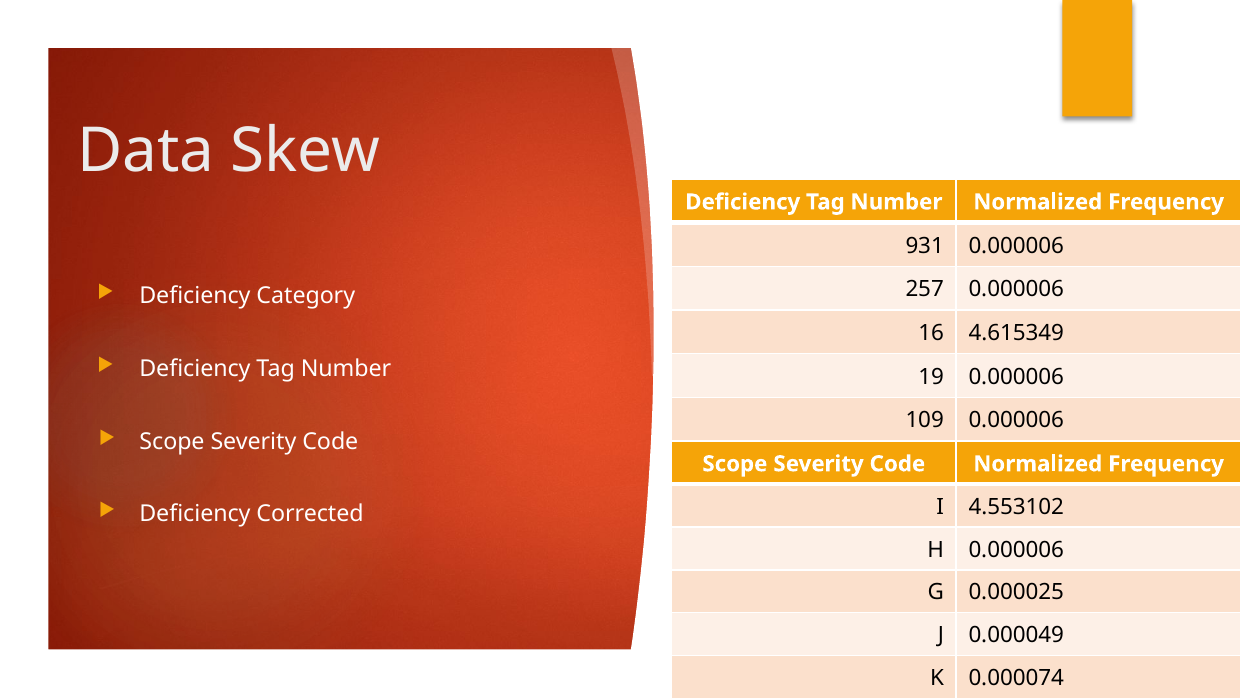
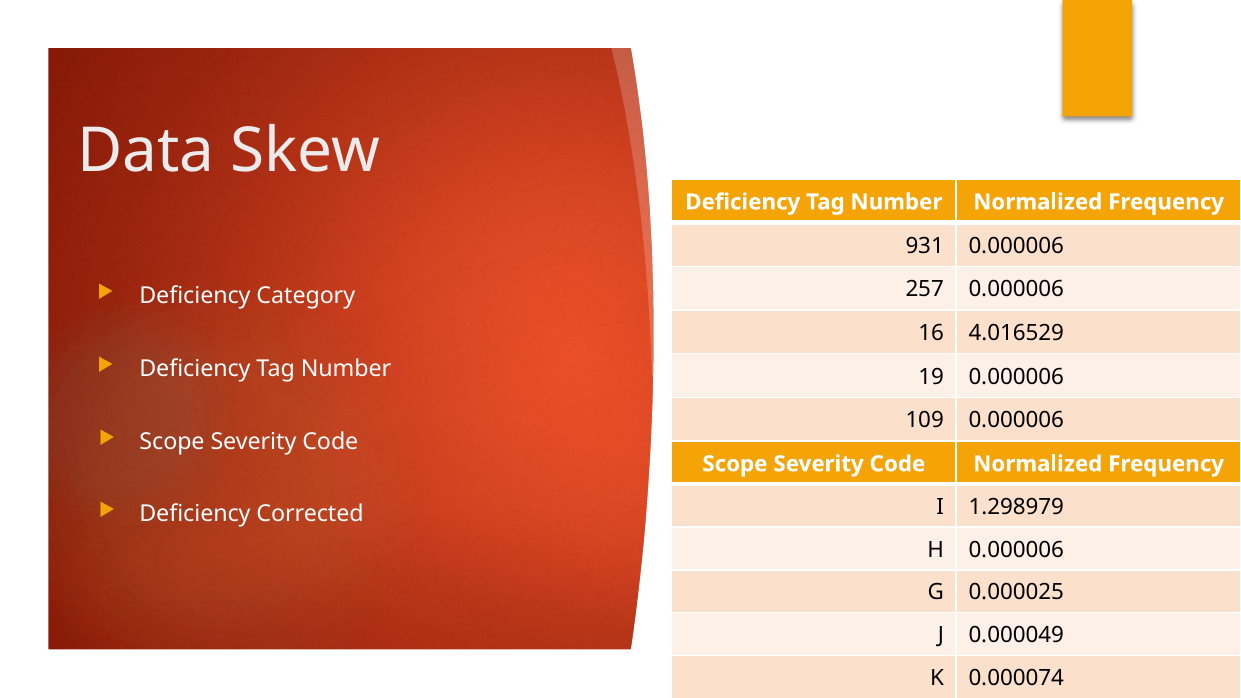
4.615349: 4.615349 -> 4.016529 (1016, 333)
4.553102: 4.553102 -> 1.298979 (1016, 507)
